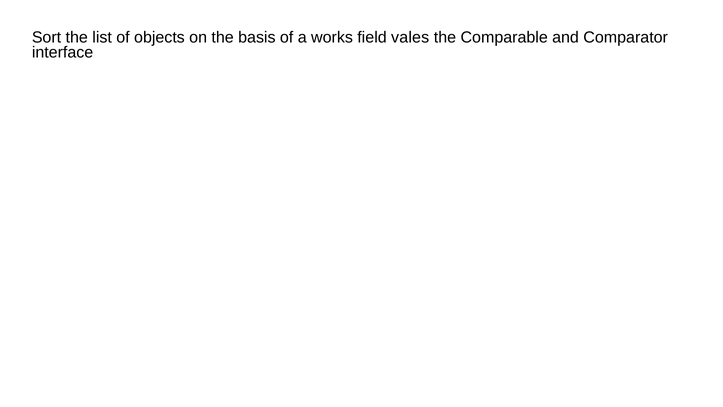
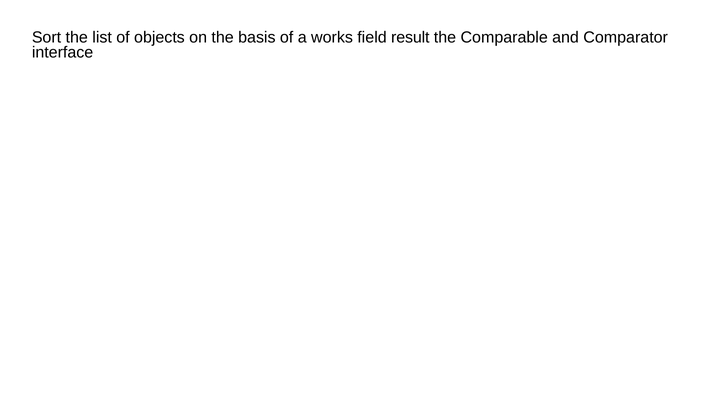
vales: vales -> result (410, 37)
